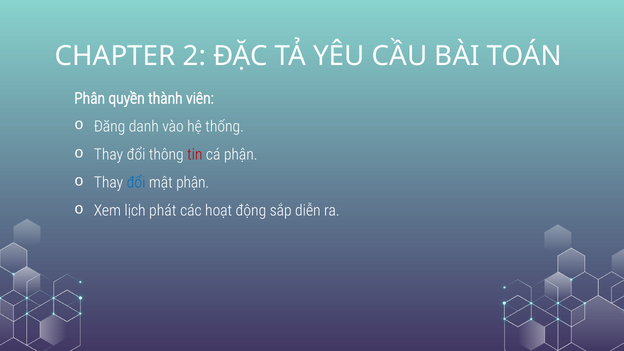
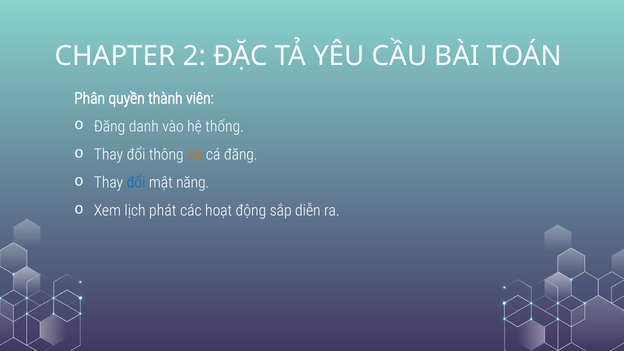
tin colour: red -> orange (195, 155)
cá phận: phận -> đăng (241, 155)
mật phận: phận -> năng (193, 183)
